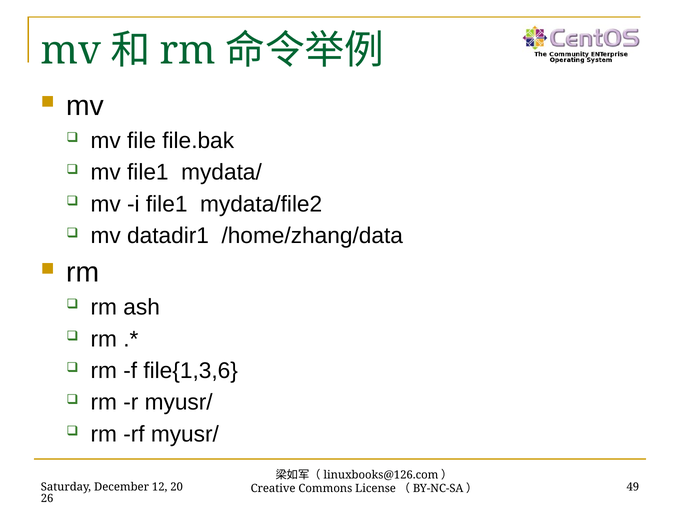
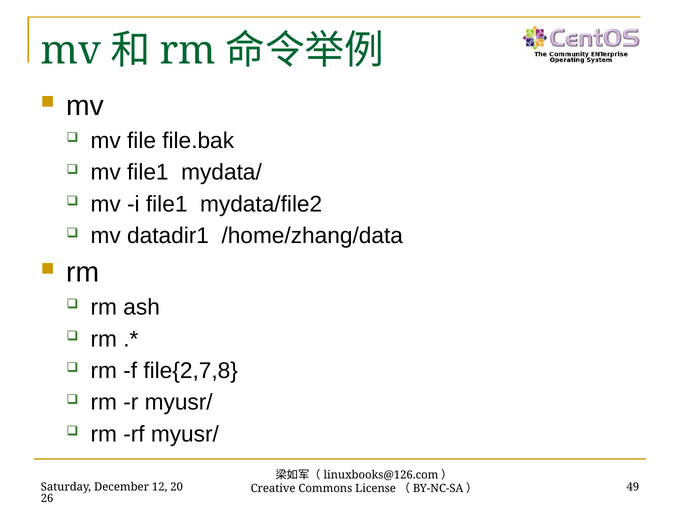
file{1,3,6: file{1,3,6 -> file{2,7,8 (191, 371)
